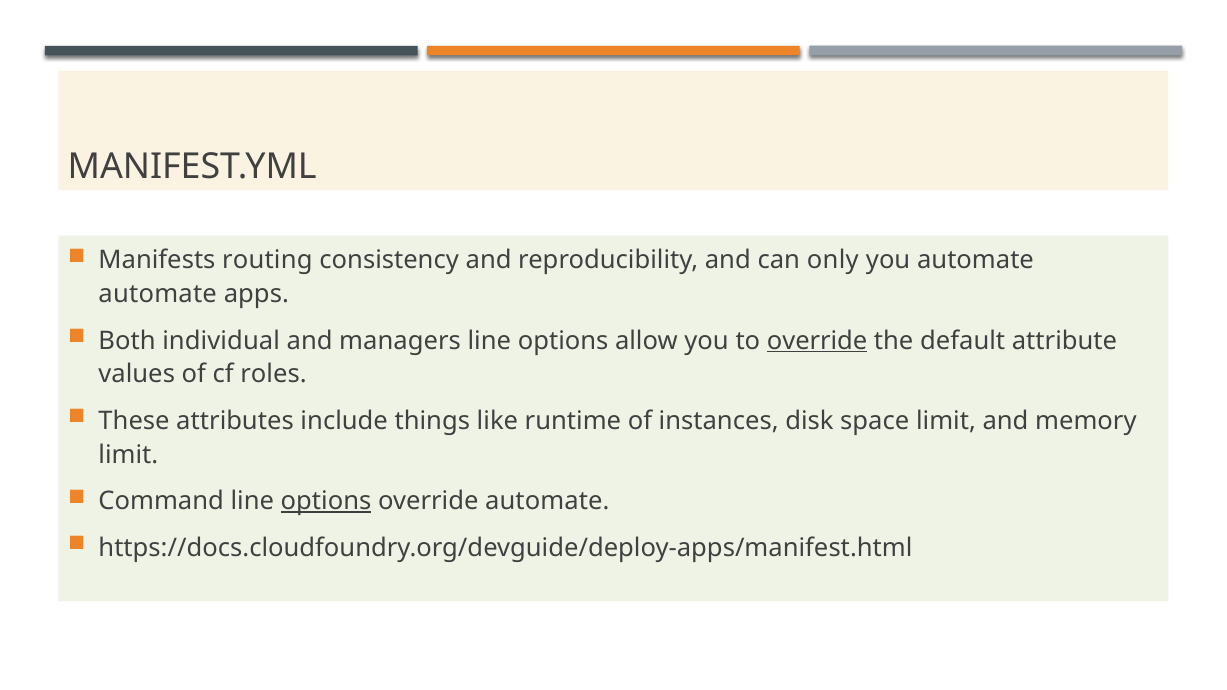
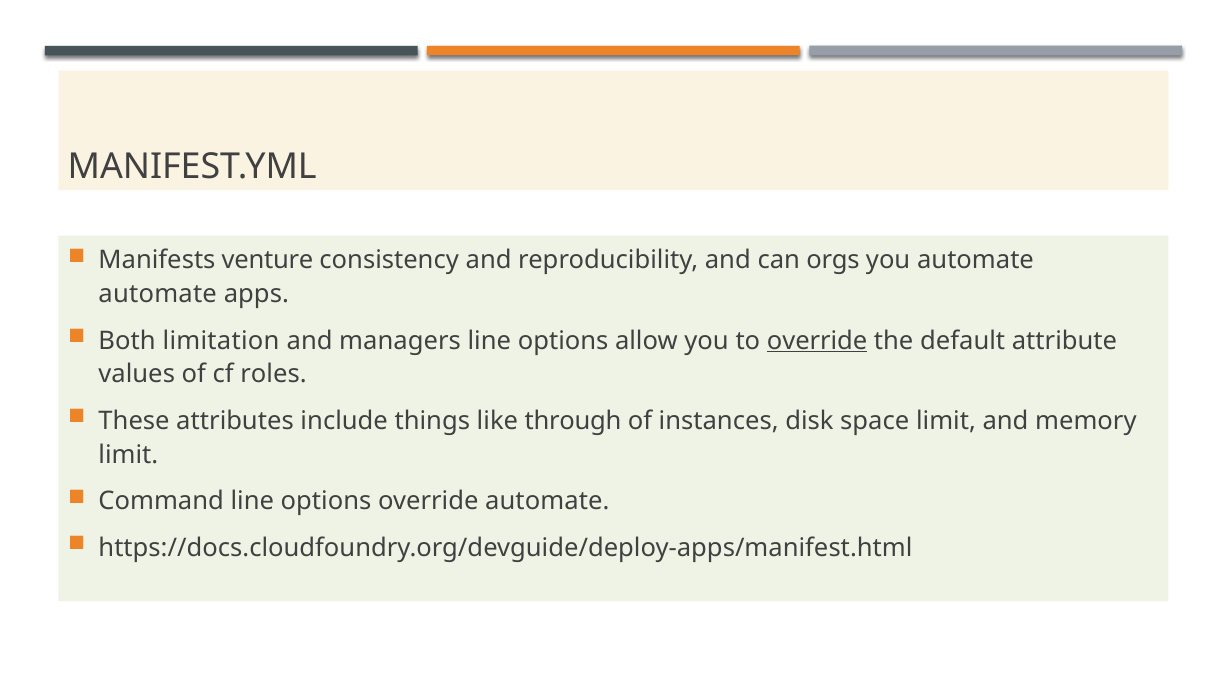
routing: routing -> venture (268, 260)
only: only -> orgs (833, 260)
individual: individual -> limitation (221, 341)
runtime: runtime -> through (573, 421)
options underline: present -> none (326, 501)
